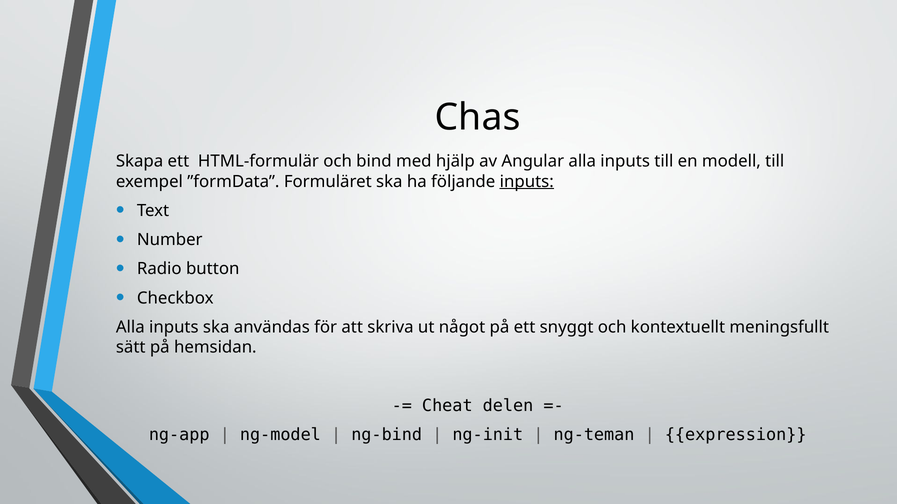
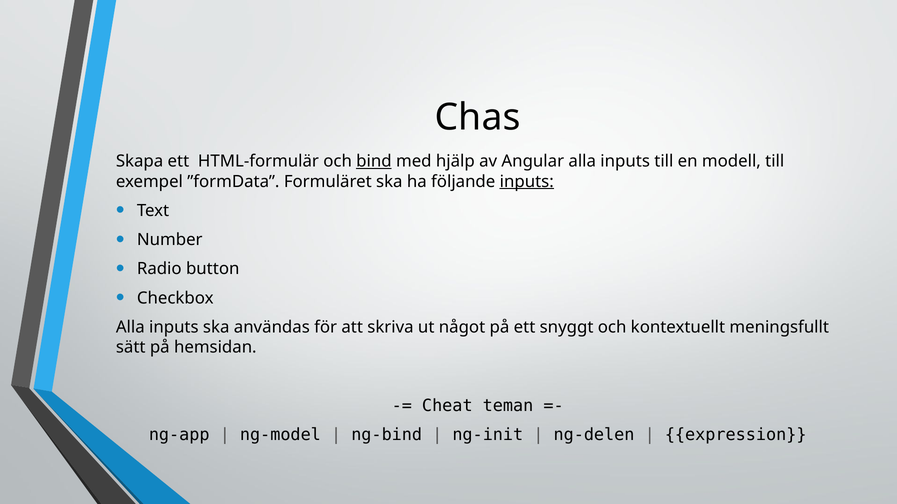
bind underline: none -> present (374, 162)
delen: delen -> teman (508, 406)
ng-teman: ng-teman -> ng-delen (594, 435)
